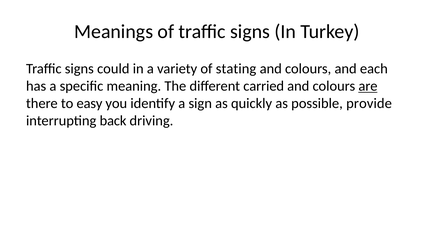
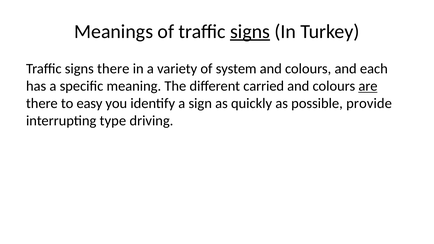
signs underline: none -> present (250, 31)
signs could: could -> there (113, 69)
stating: stating -> system (236, 69)
back: back -> type (113, 121)
